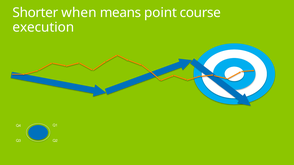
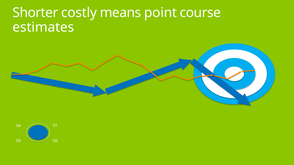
when: when -> costly (79, 13)
execution: execution -> estimates (43, 27)
